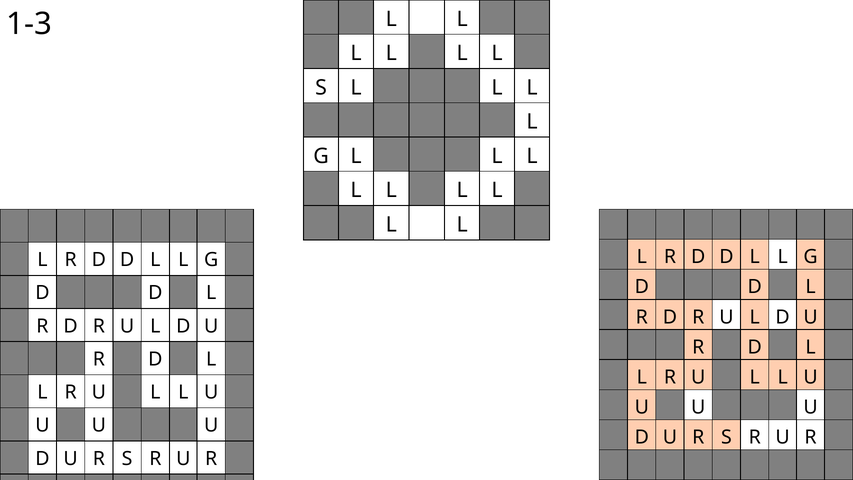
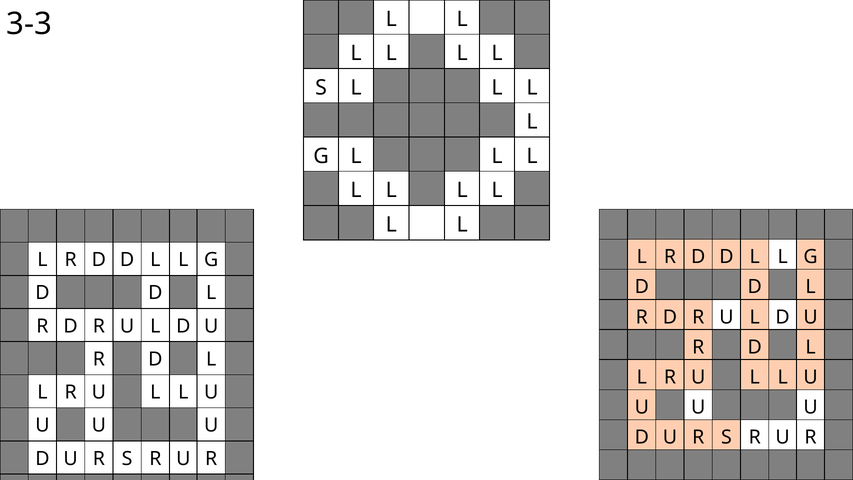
1-3: 1-3 -> 3-3 (29, 24)
